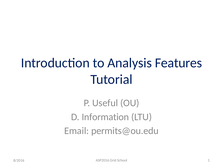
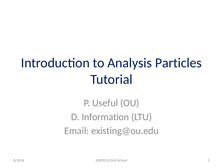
Features: Features -> Particles (178, 63)
permits@ou.edu: permits@ou.edu -> existing@ou.edu (125, 130)
